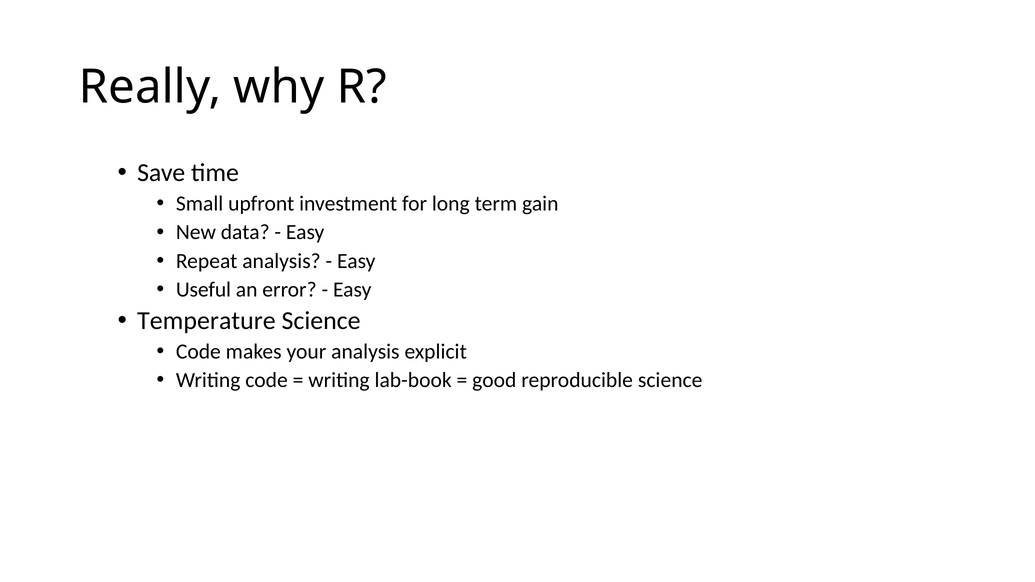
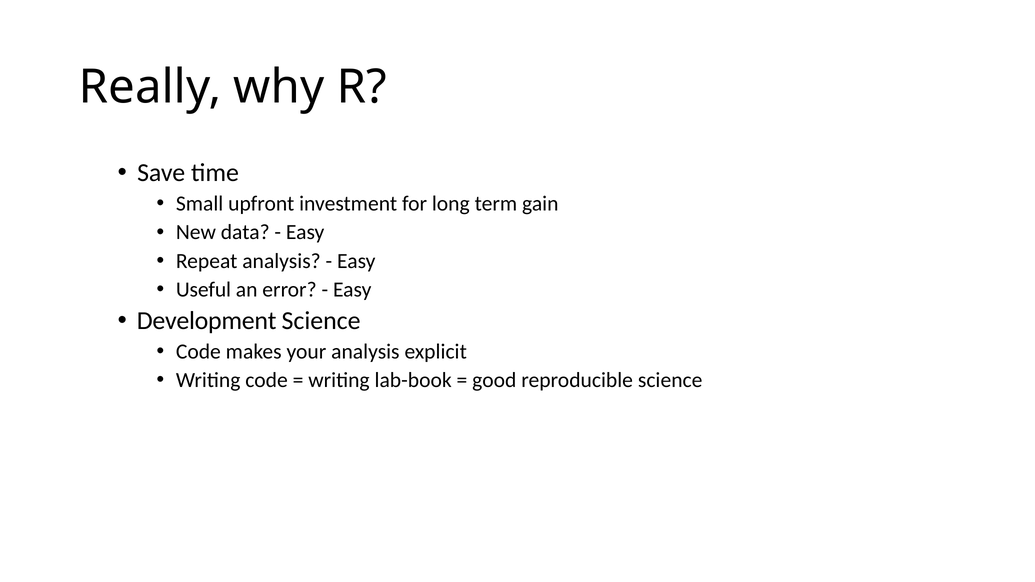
Temperature: Temperature -> Development (207, 321)
